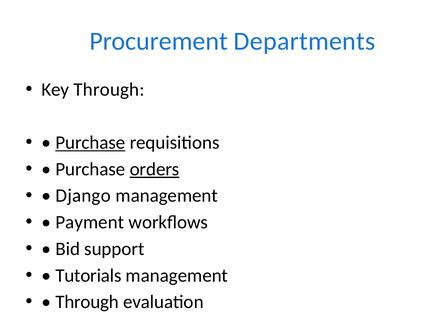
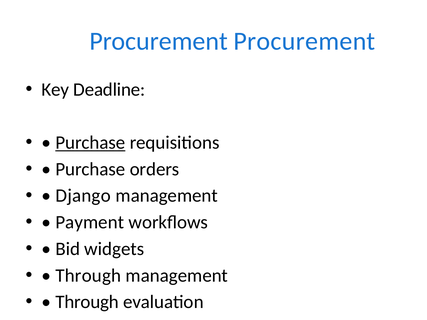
Departments: Departments -> Procurement (304, 41)
Key Through: Through -> Deadline (109, 90)
orders underline: present -> none (155, 169)
support: support -> widgets (114, 249)
Tutorials: Tutorials -> Through (88, 276)
